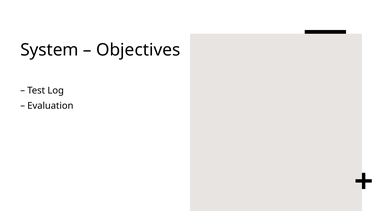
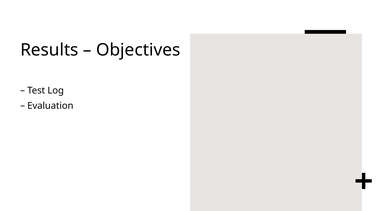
System: System -> Results (49, 50)
